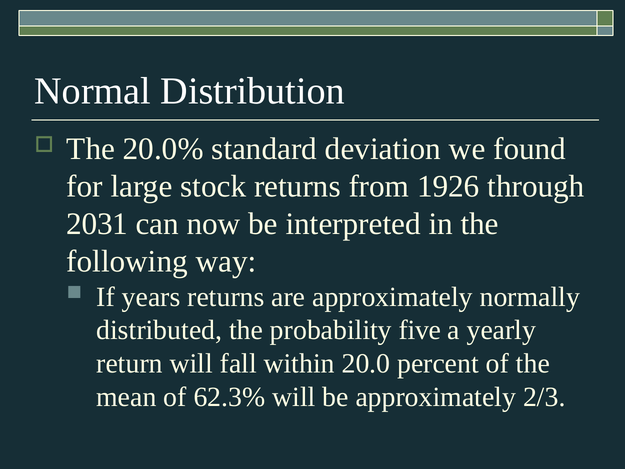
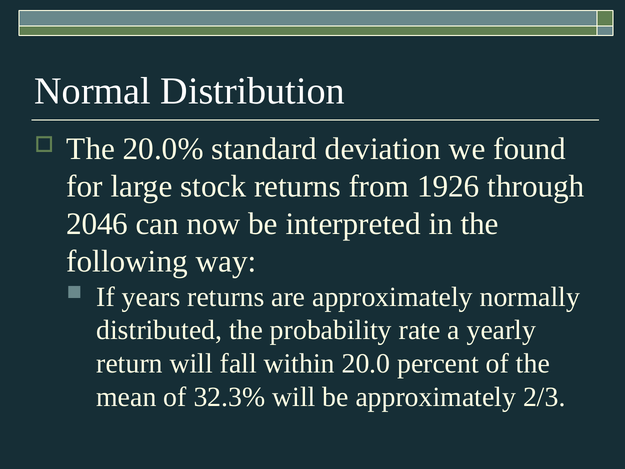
2031: 2031 -> 2046 (97, 224)
five: five -> rate (420, 330)
62.3%: 62.3% -> 32.3% (229, 397)
